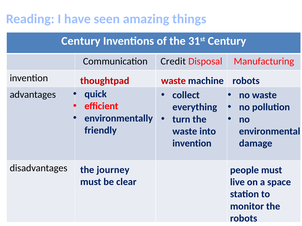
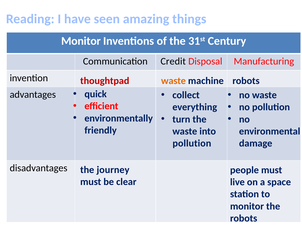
Century: Century -> Monitor (81, 41)
waste colour: red -> orange (173, 81)
invention: invention -> pollution (192, 144)
